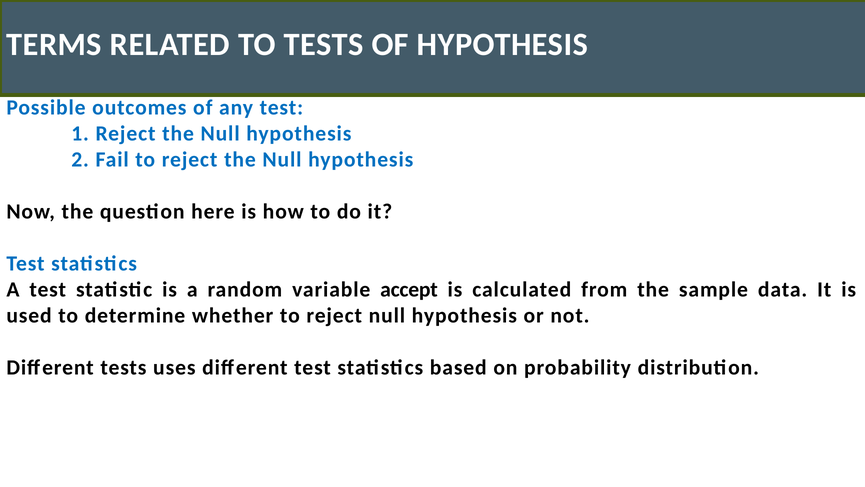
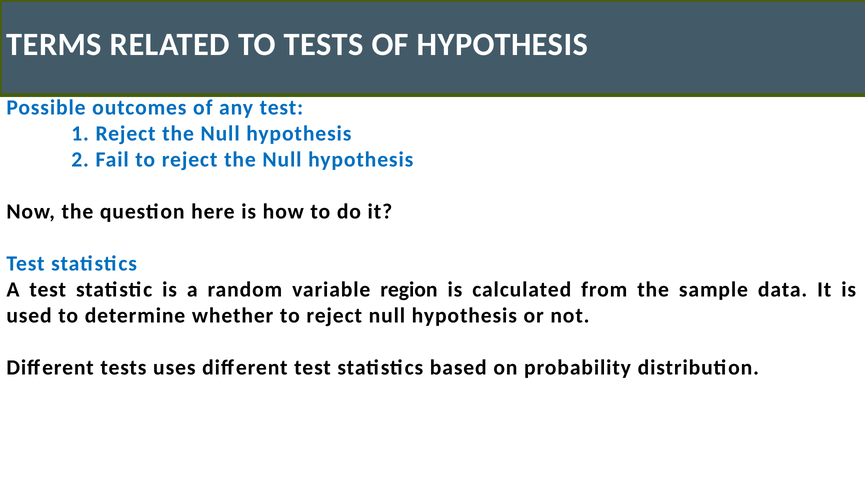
accept: accept -> region (409, 289)
